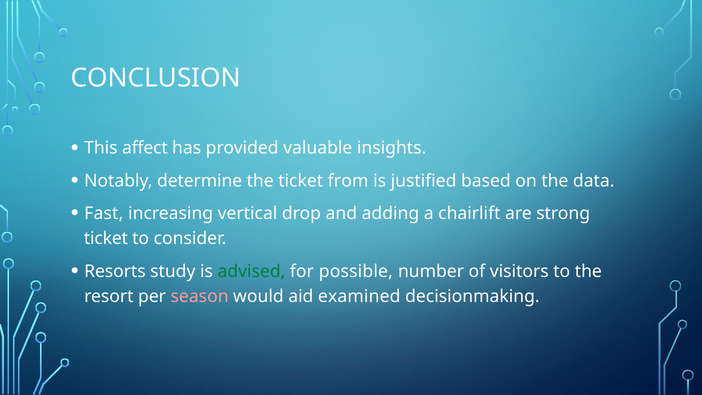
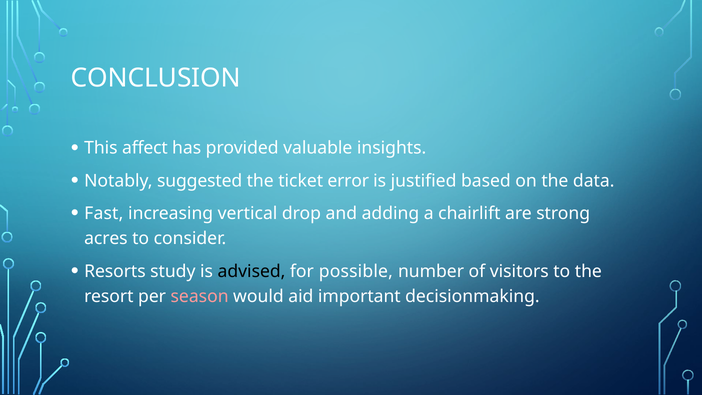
determine: determine -> suggested (200, 181)
from: from -> error (348, 181)
ticket: ticket -> acres (106, 239)
advised colour: green -> black (251, 271)
examined: examined -> important (359, 296)
